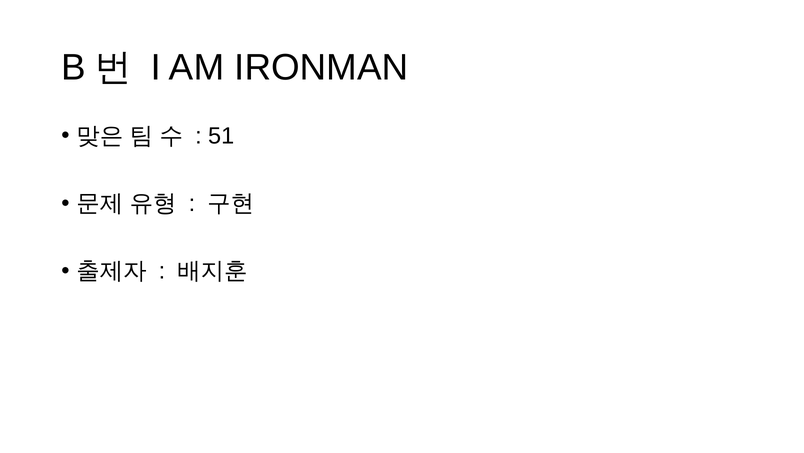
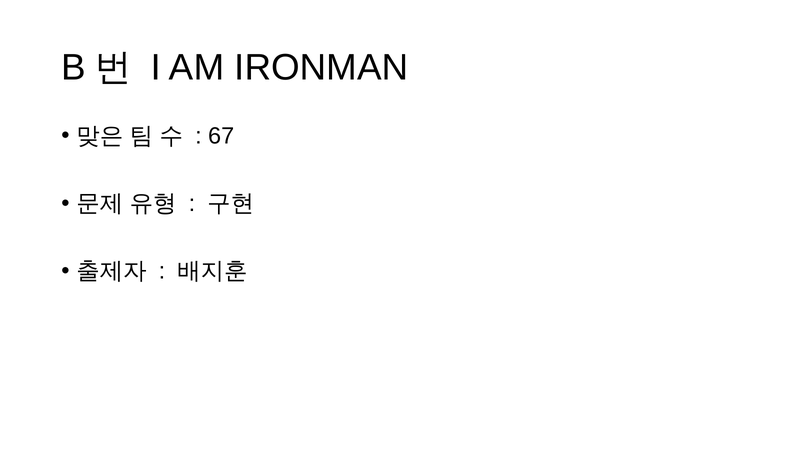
51: 51 -> 67 (221, 136)
